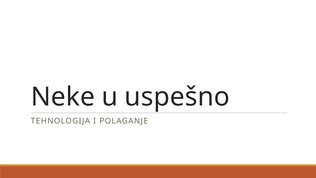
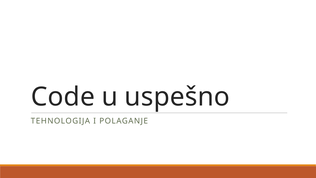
Neke: Neke -> Code (63, 97)
